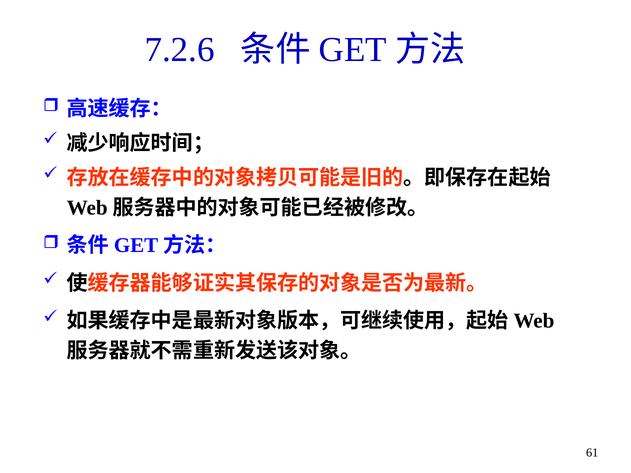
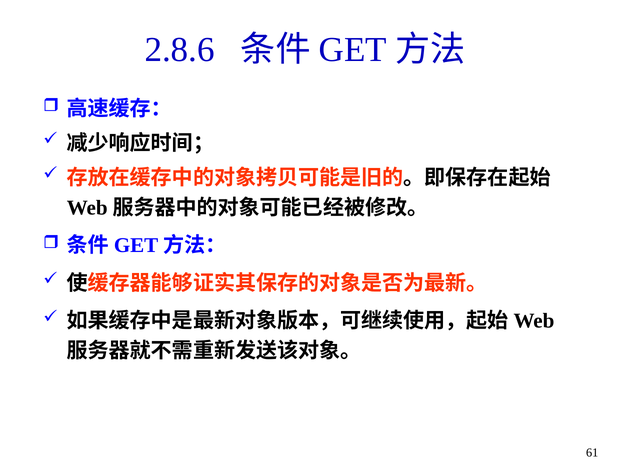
7.2.6: 7.2.6 -> 2.8.6 (180, 50)
